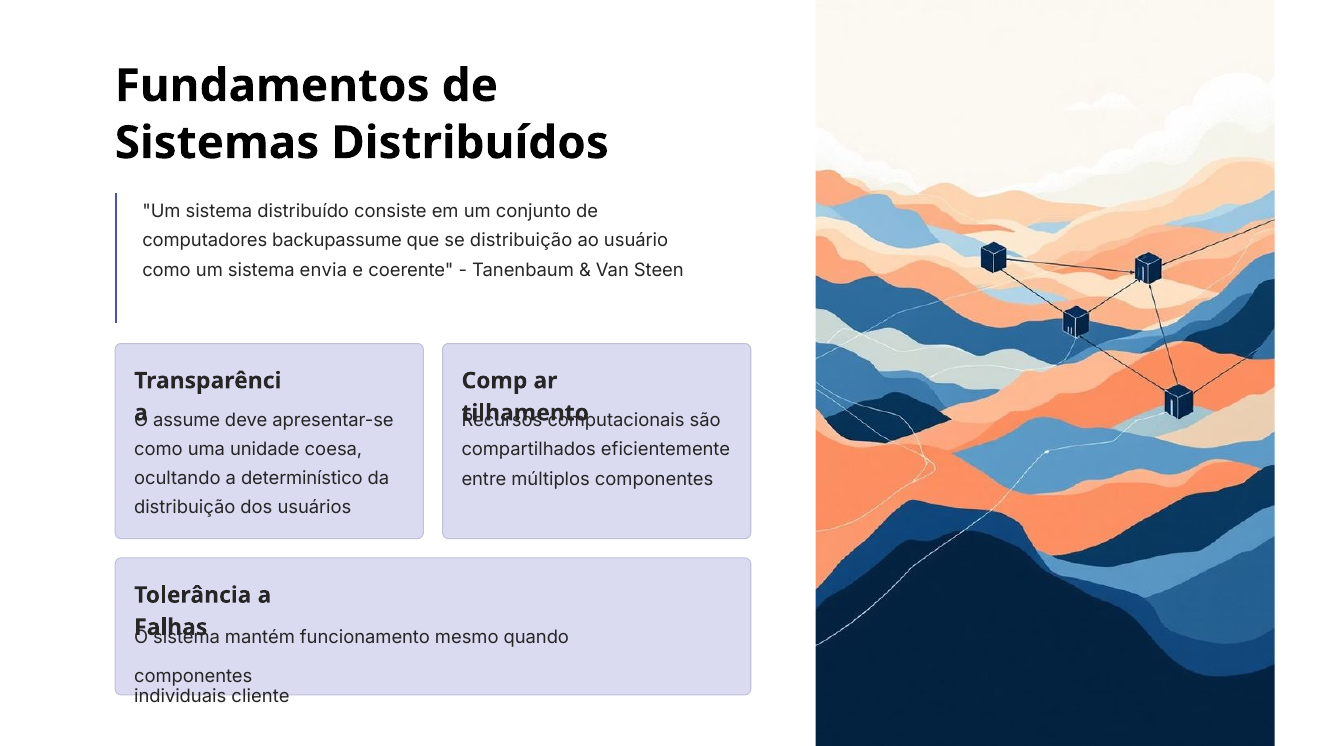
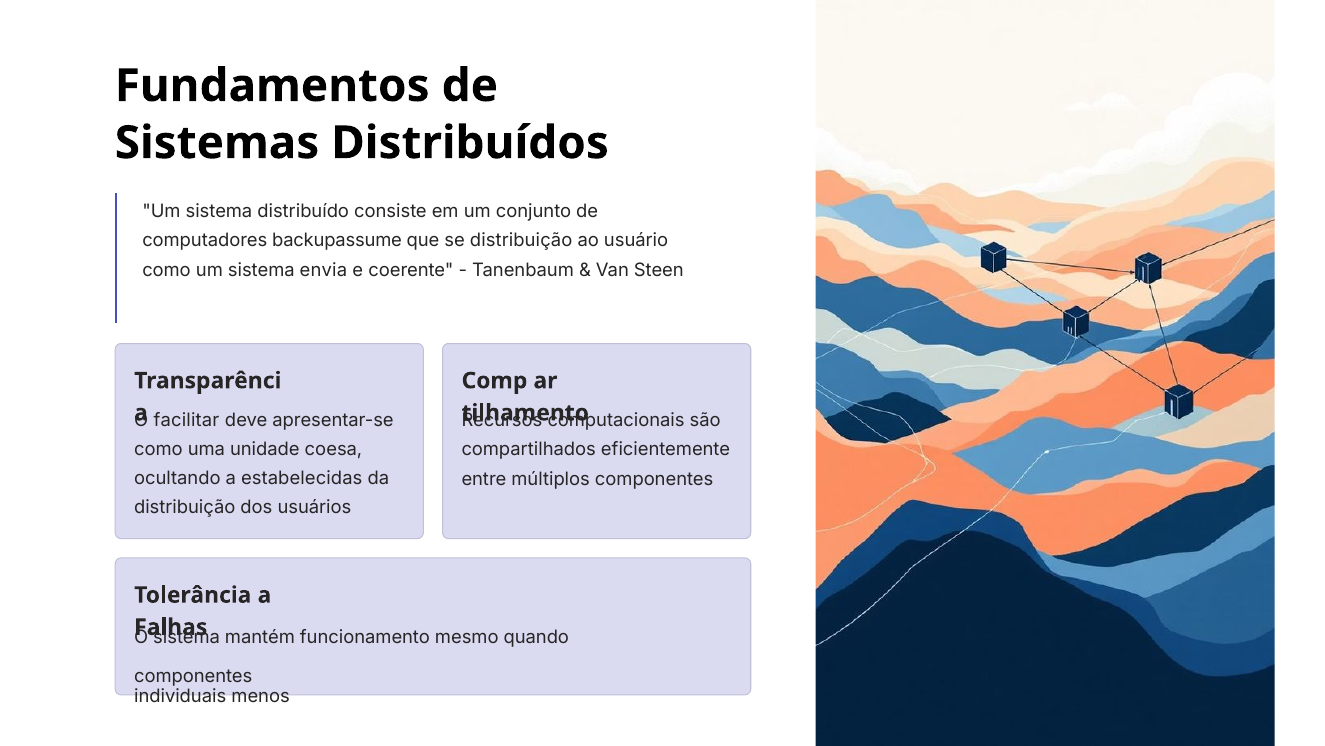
assume: assume -> facilitar (186, 420)
determinístico: determinístico -> estabelecidas (302, 478)
cliente: cliente -> menos (261, 696)
